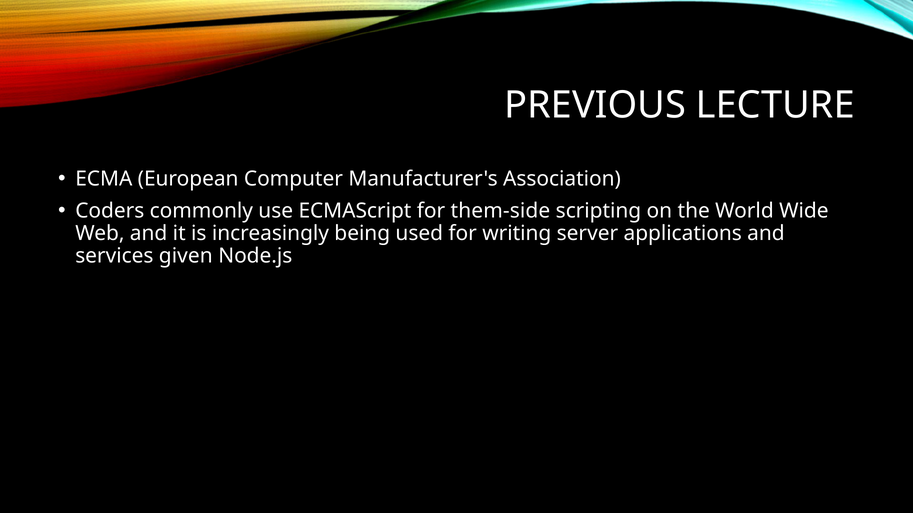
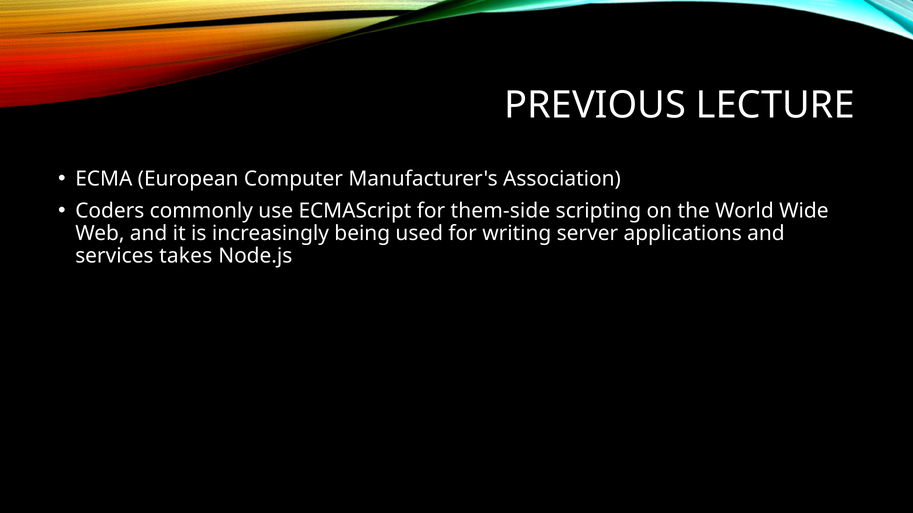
given: given -> takes (186, 256)
